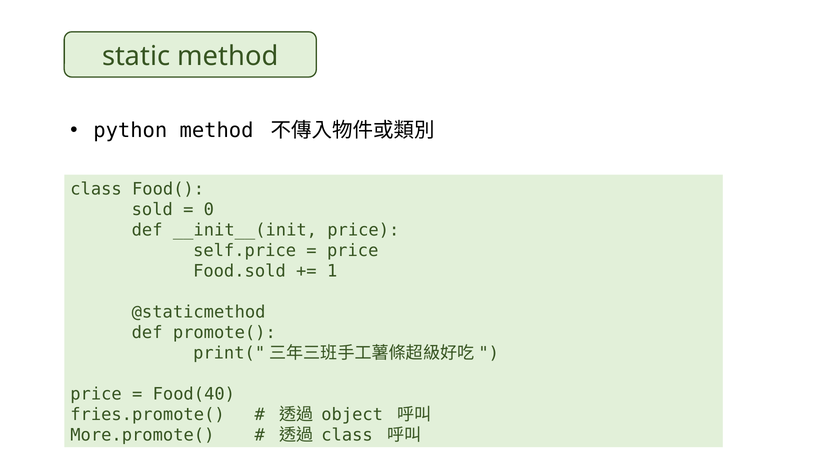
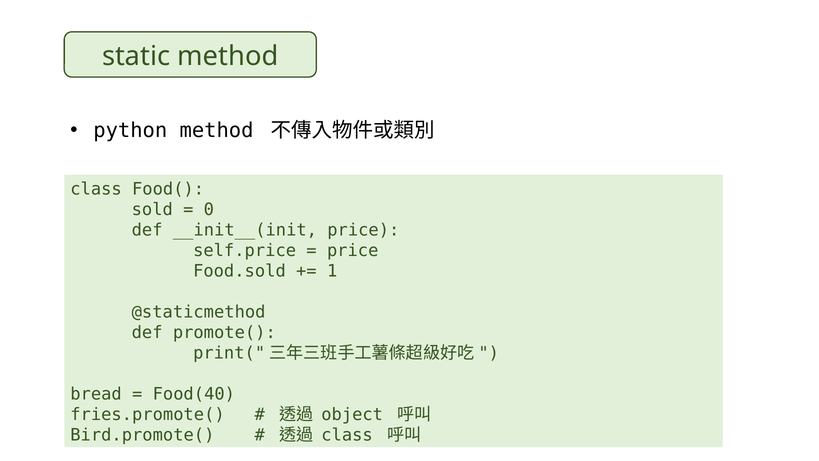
price: price -> bread (96, 394)
More.promote(: More.promote( -> Bird.promote( (142, 435)
